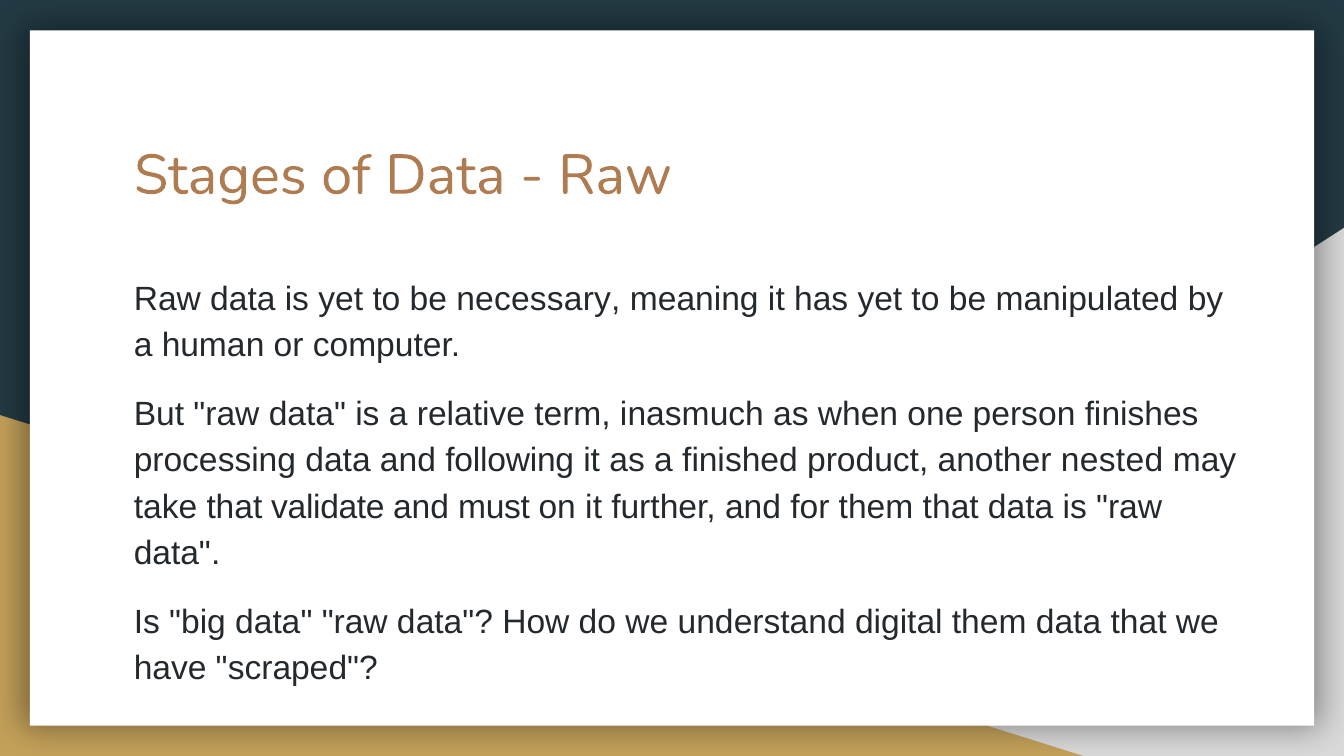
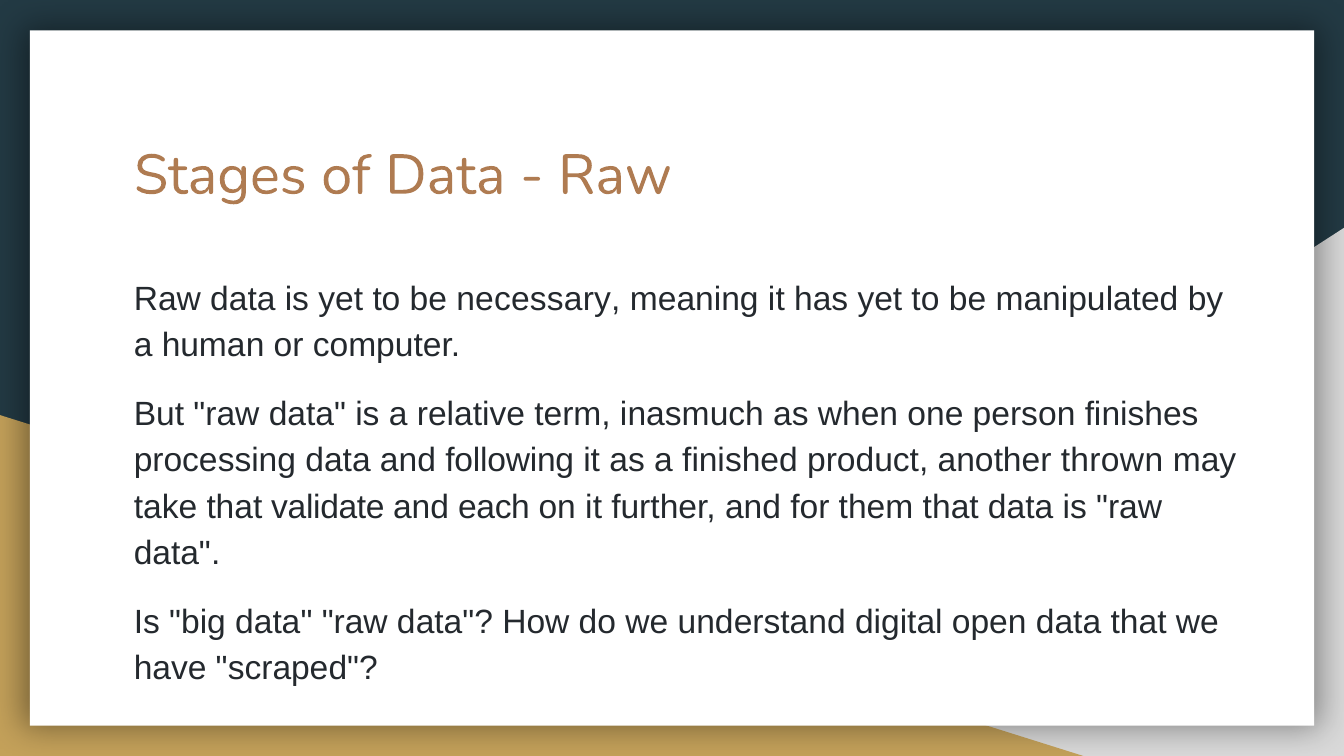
nested: nested -> thrown (1112, 461)
must: must -> each (494, 507)
digital them: them -> open (989, 622)
